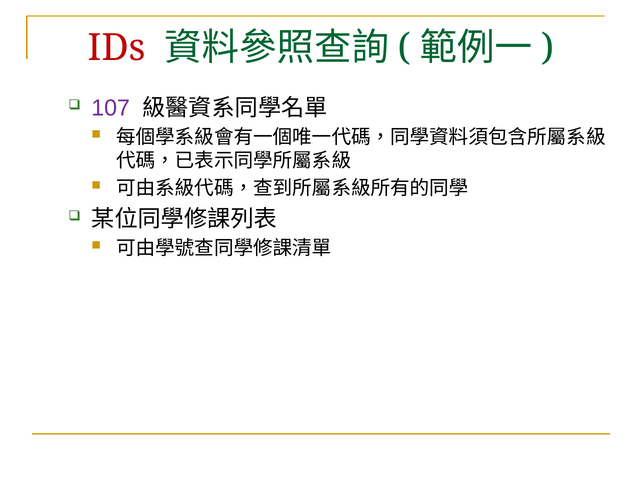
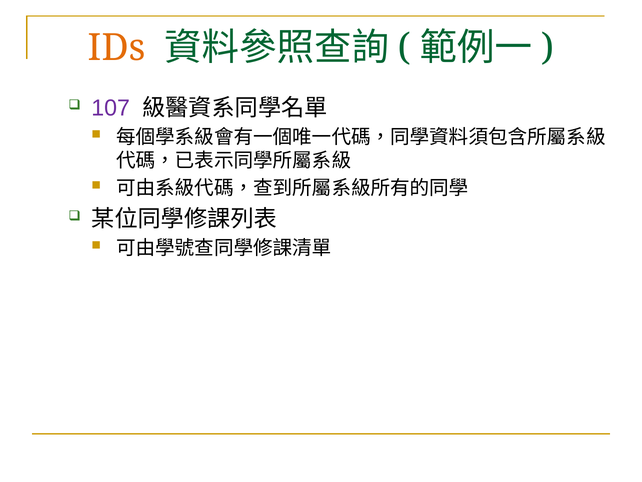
IDs colour: red -> orange (117, 48)
